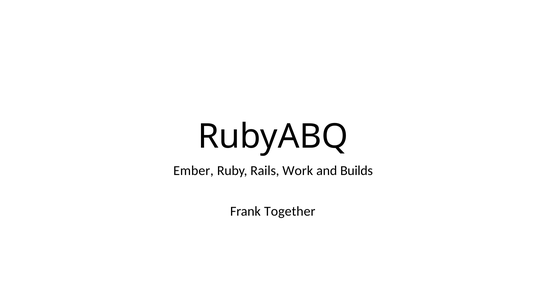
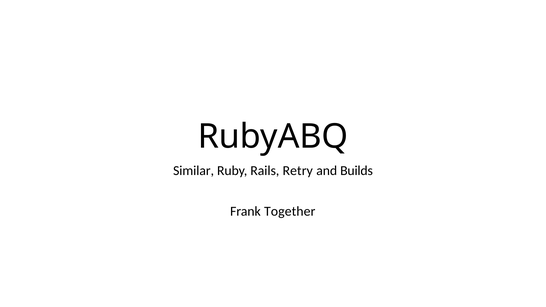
Ember: Ember -> Similar (194, 171)
Work: Work -> Retry (298, 171)
